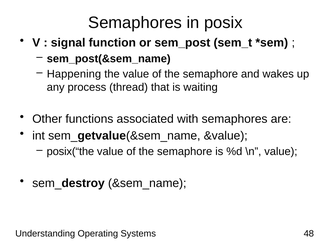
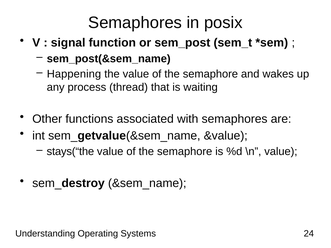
posix(“the: posix(“the -> stays(“the (70, 152)
48: 48 -> 24 (309, 234)
